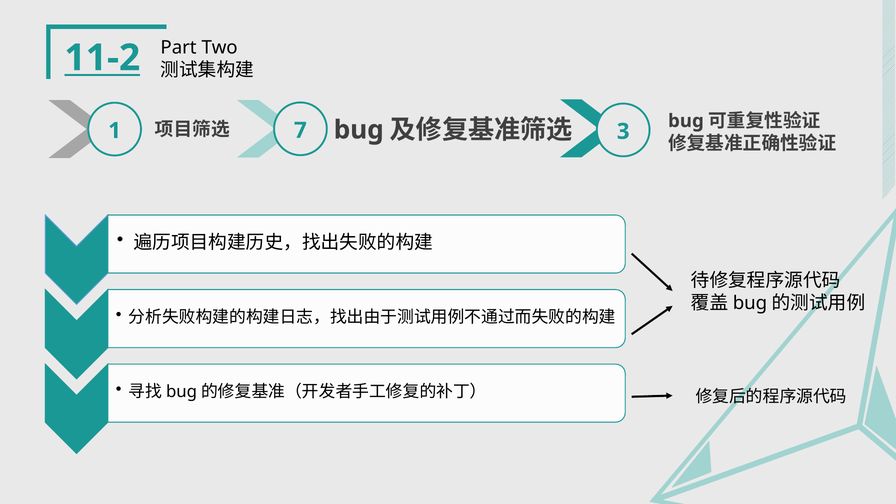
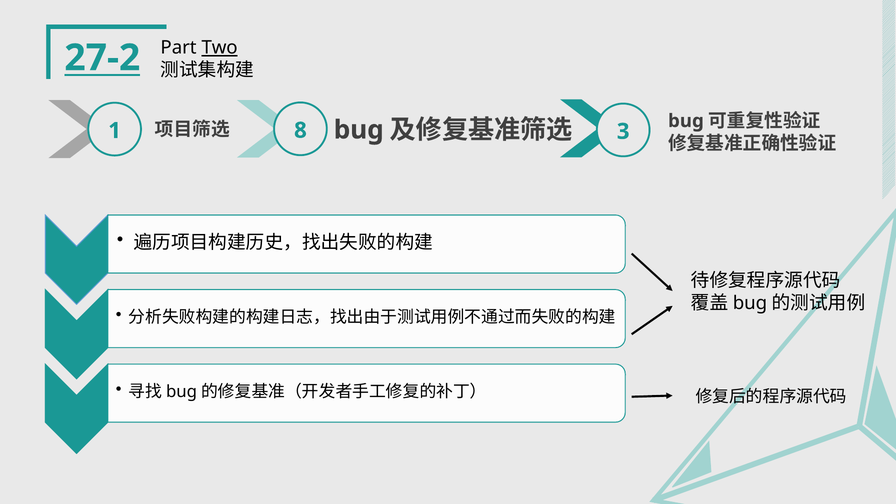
11-2: 11-2 -> 27-2 (102, 58)
Two underline: none -> present (220, 48)
7: 7 -> 8 (300, 130)
